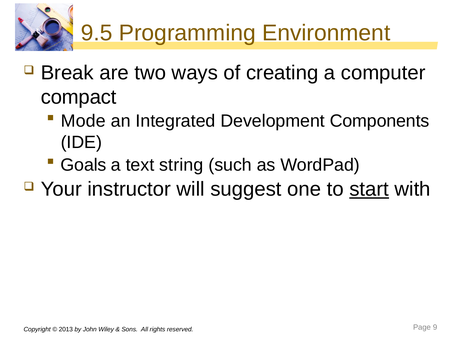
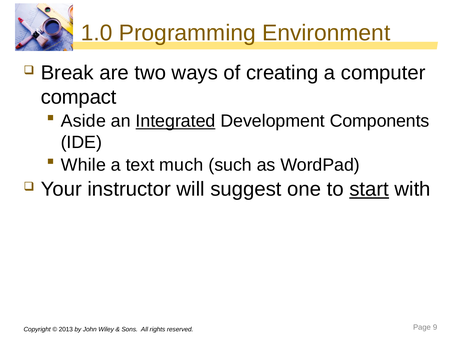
9.5: 9.5 -> 1.0 (97, 33)
Mode: Mode -> Aside (83, 121)
Integrated underline: none -> present (176, 121)
Goals: Goals -> While (83, 165)
string: string -> much (181, 165)
